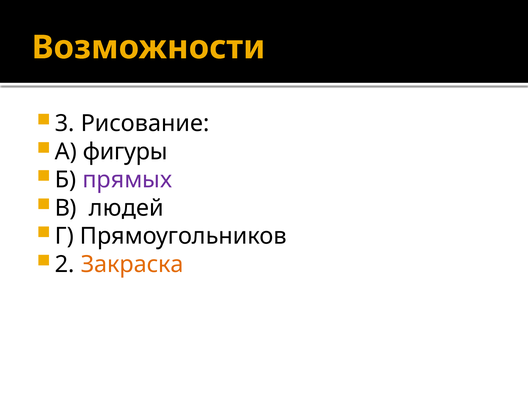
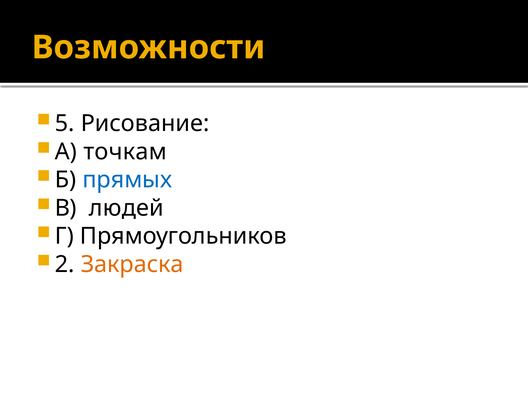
3: 3 -> 5 (65, 124)
фигуры: фигуры -> точкам (125, 152)
прямых colour: purple -> blue (127, 180)
